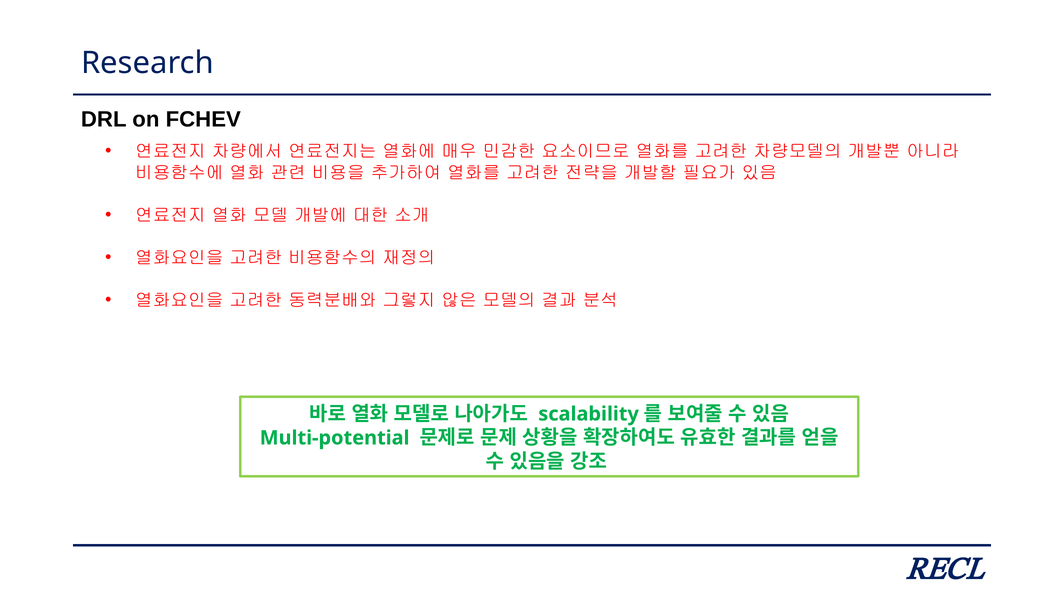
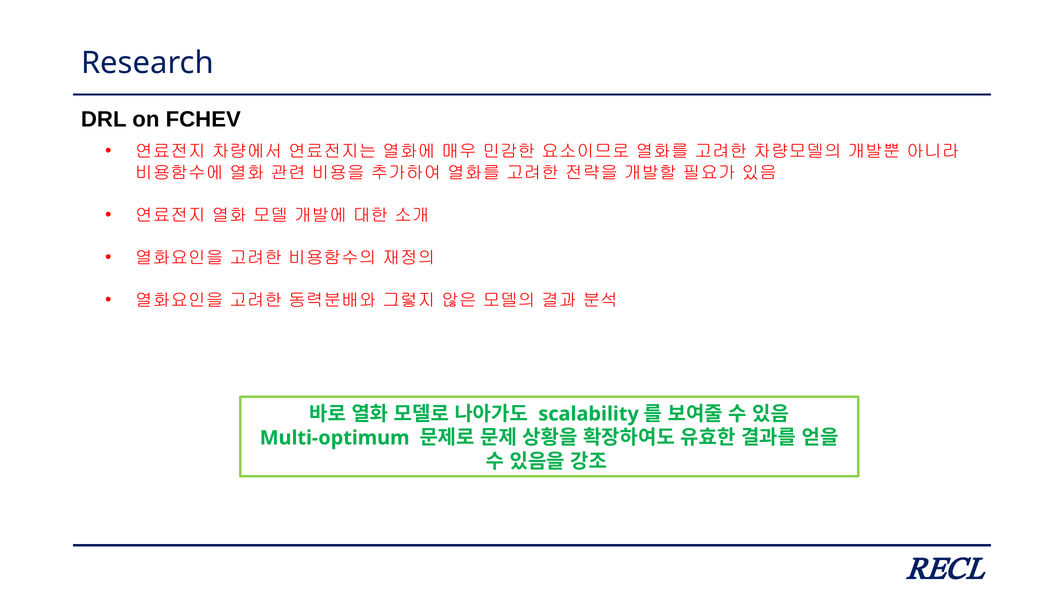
Multi-potential: Multi-potential -> Multi-optimum (335, 438)
